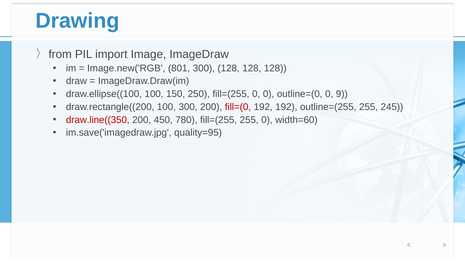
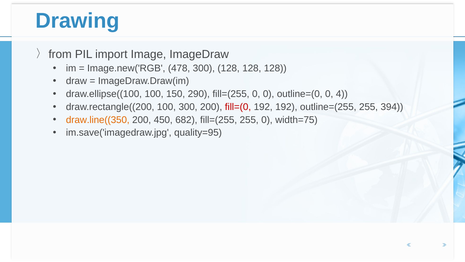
801: 801 -> 478 (179, 68)
250: 250 -> 290 (199, 94)
9: 9 -> 4 (342, 94)
245: 245 -> 394 (392, 107)
draw.line((350 colour: red -> orange (98, 120)
780: 780 -> 682 (186, 120)
width=60: width=60 -> width=75 (296, 120)
